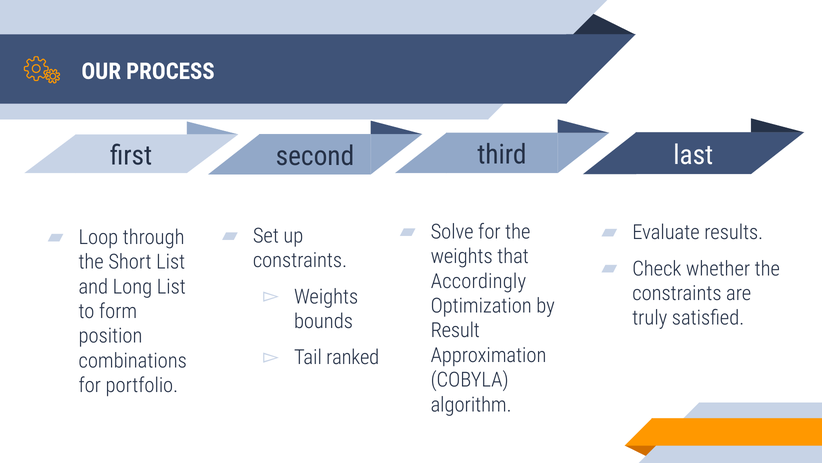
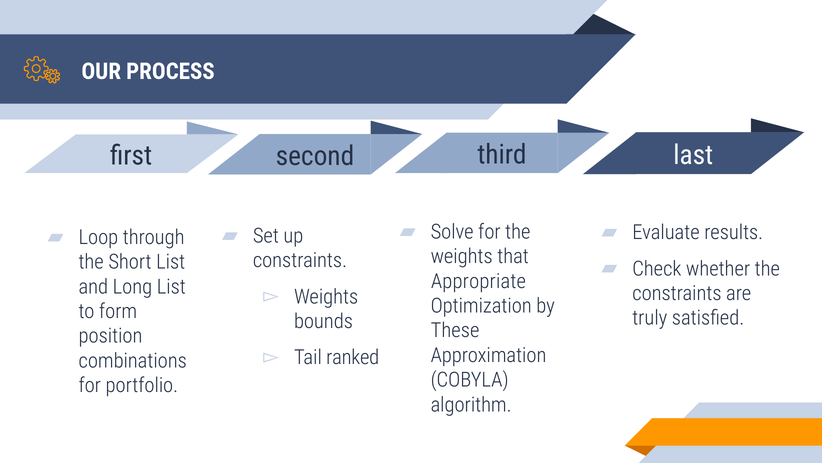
Accordingly: Accordingly -> Appropriate (478, 281)
Result: Result -> These (455, 330)
